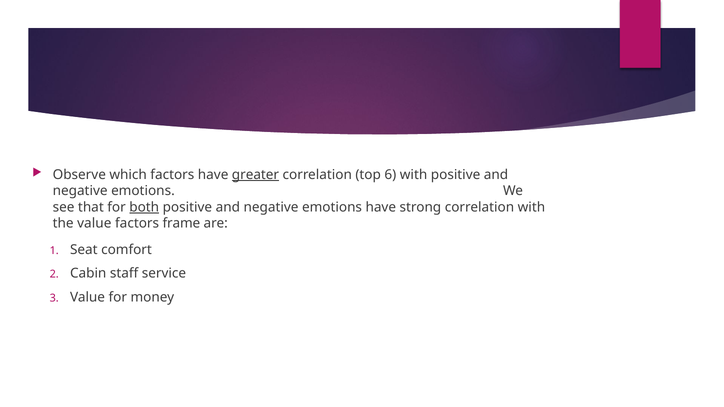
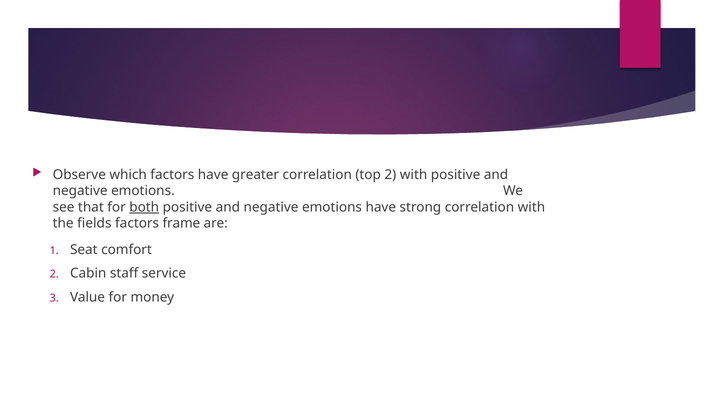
greater underline: present -> none (255, 175)
top 6: 6 -> 2 (390, 175)
the value: value -> fields (94, 224)
